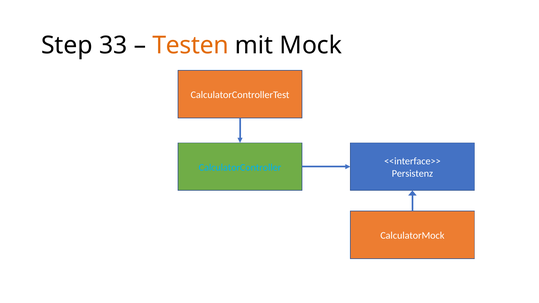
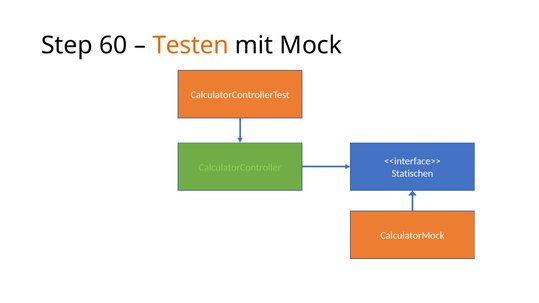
33: 33 -> 60 (113, 45)
CalculatorController colour: light blue -> light green (240, 167)
Persistenz: Persistenz -> Statischen (412, 174)
